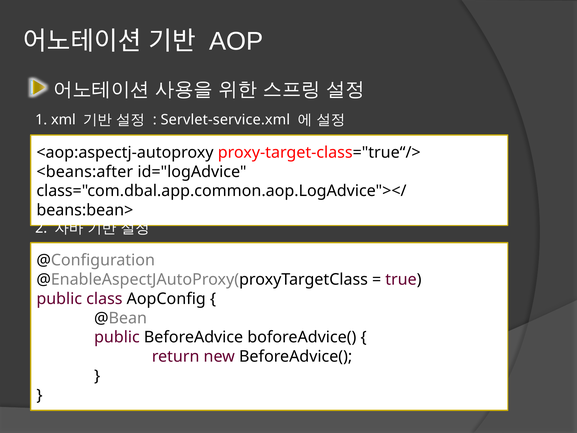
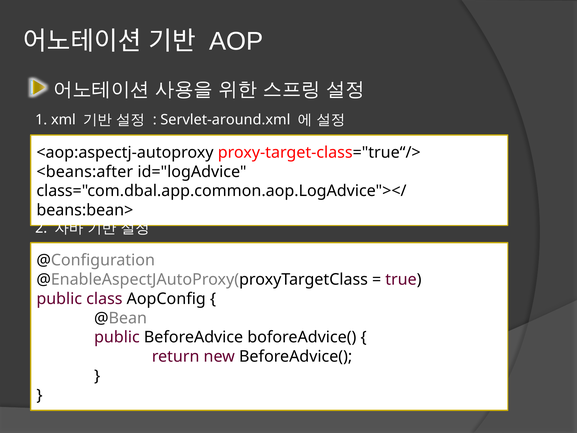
Servlet-service.xml: Servlet-service.xml -> Servlet-around.xml (225, 120)
